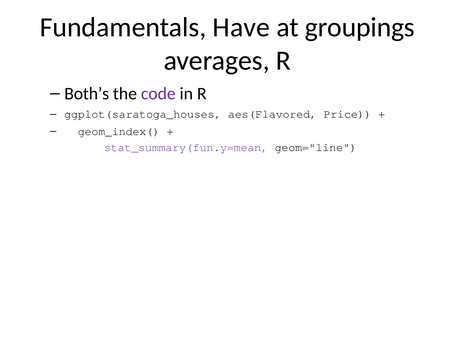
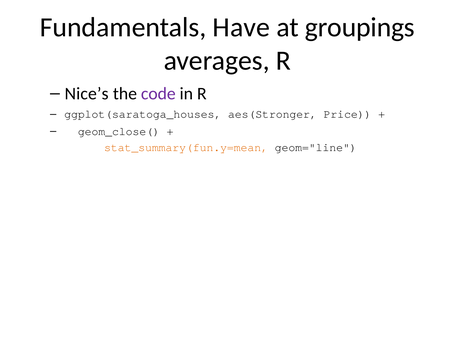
Both’s: Both’s -> Nice’s (87, 94)
aes(Flavored: aes(Flavored -> aes(Stronger (272, 114)
geom_index(: geom_index( -> geom_close( (119, 132)
stat_summary(fun.y=mean colour: purple -> orange (186, 147)
